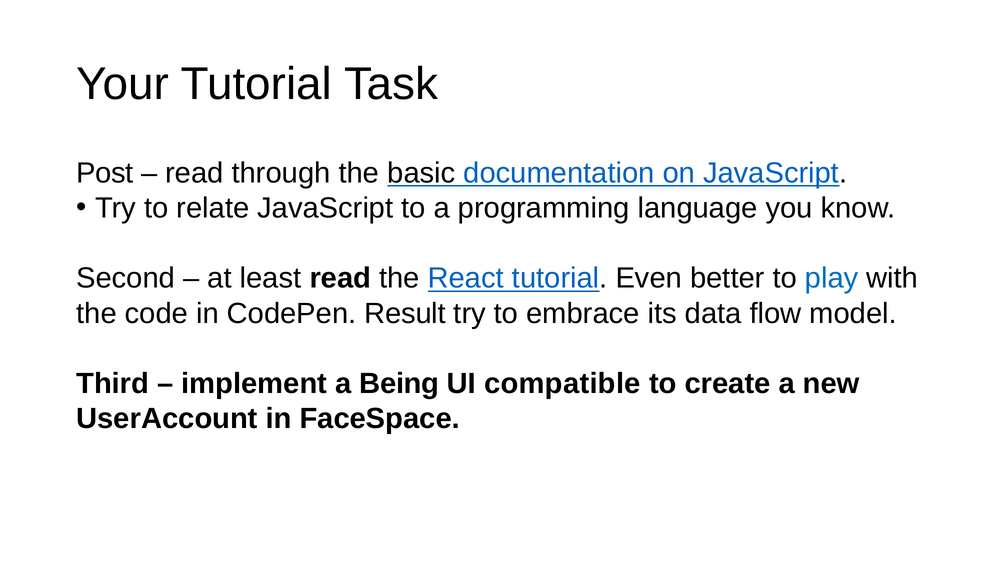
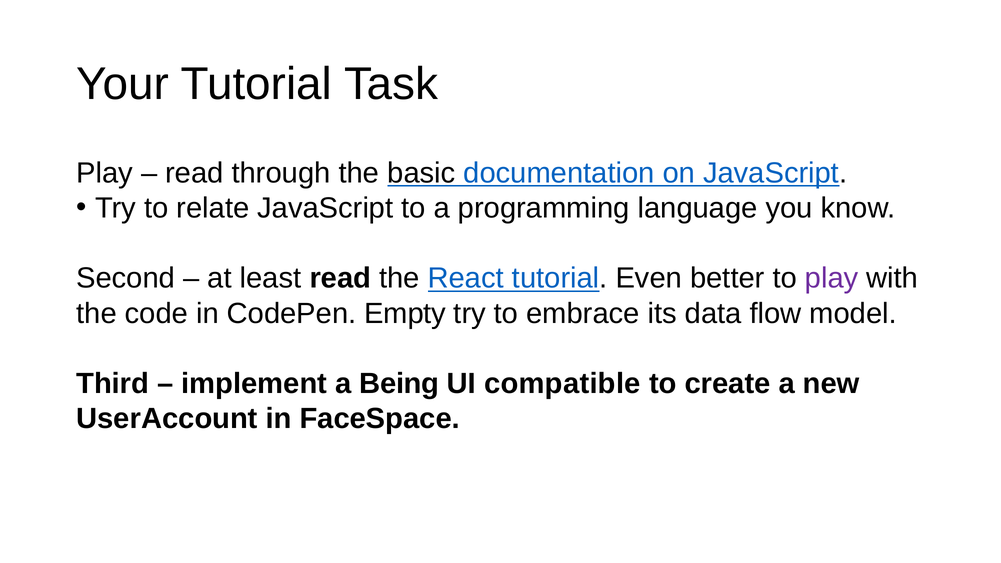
Post: Post -> Play (105, 173)
play colour: blue -> purple (832, 278)
Result: Result -> Empty (405, 313)
